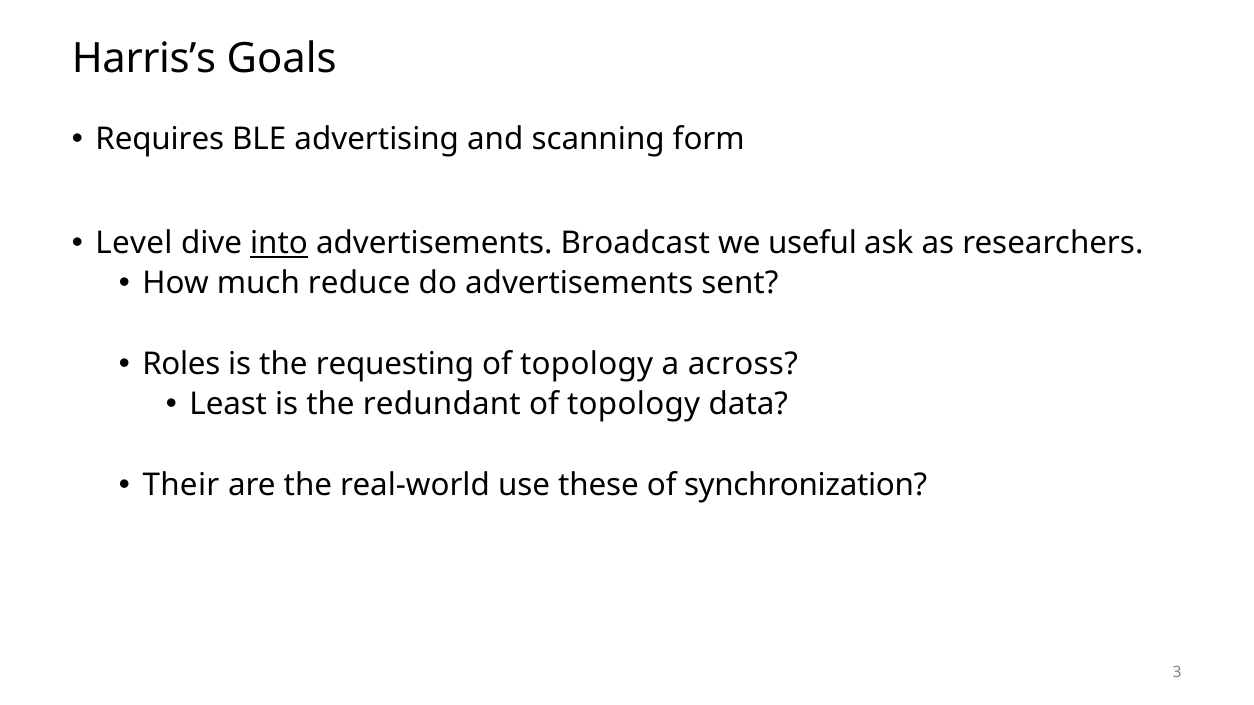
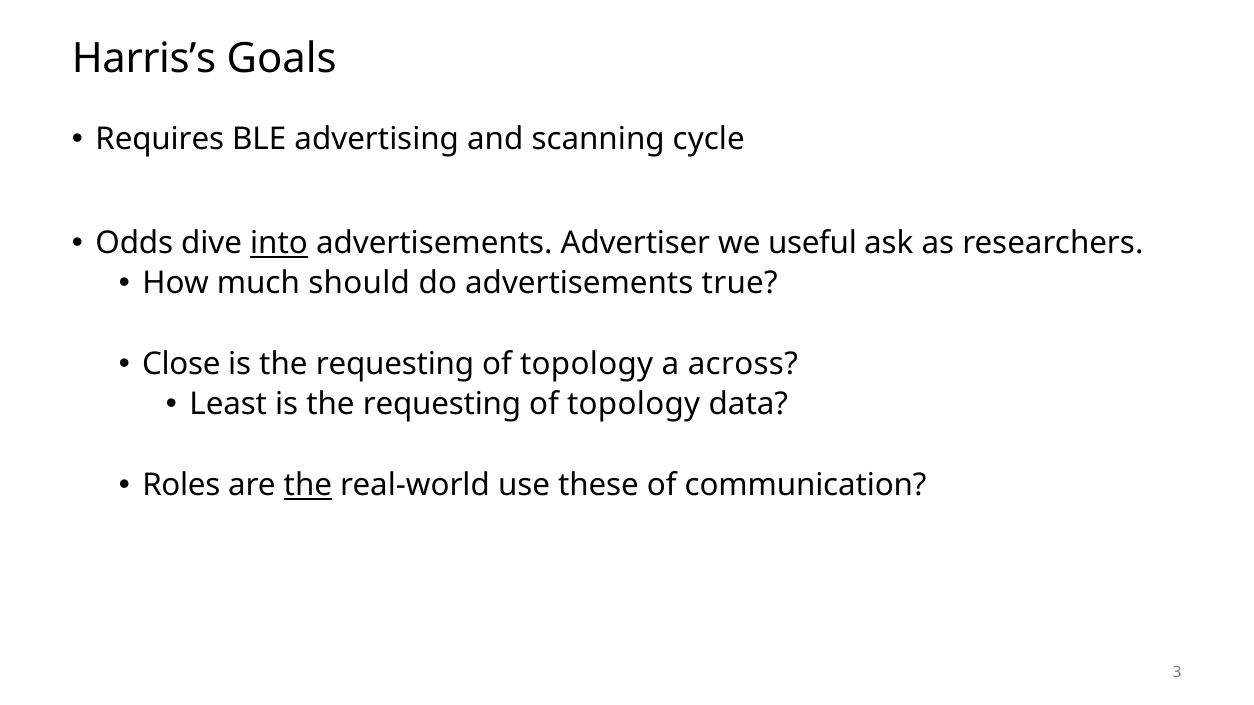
form: form -> cycle (709, 139)
Level: Level -> Odds (134, 243)
Broadcast: Broadcast -> Advertiser (635, 243)
reduce: reduce -> should (359, 284)
sent: sent -> true (740, 284)
Roles: Roles -> Close (181, 364)
redundant: redundant -> requesting (442, 405)
Their: Their -> Roles (181, 485)
the underline: none -> present (308, 485)
synchronization: synchronization -> communication (806, 485)
